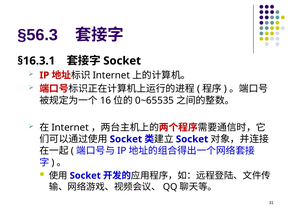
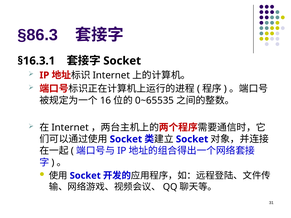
§56.3: §56.3 -> §86.3 (38, 35)
